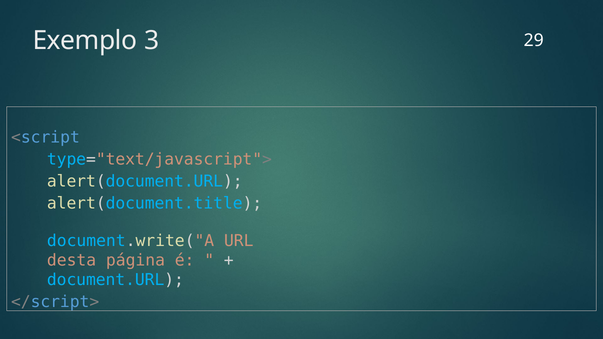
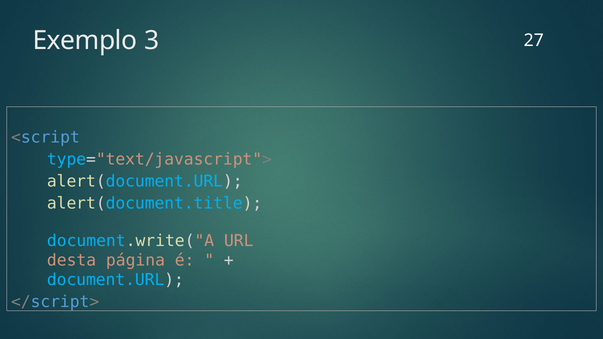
29: 29 -> 27 (534, 40)
